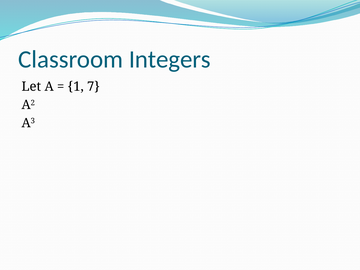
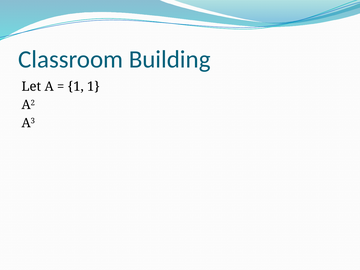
Integers: Integers -> Building (170, 59)
1 7: 7 -> 1 (94, 87)
